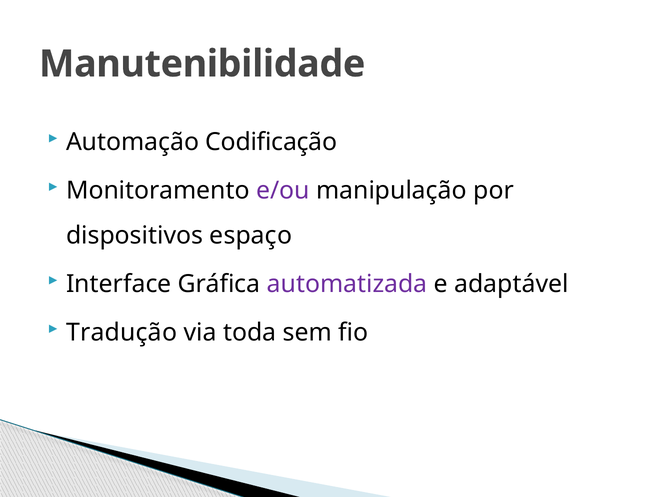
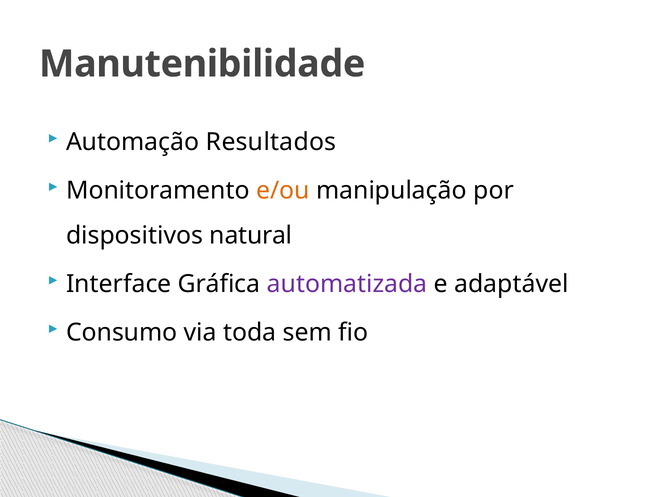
Codificação: Codificação -> Resultados (271, 142)
e/ou colour: purple -> orange (283, 190)
espaço: espaço -> natural (251, 235)
Tradução: Tradução -> Consumo (122, 332)
